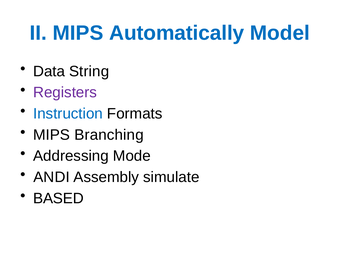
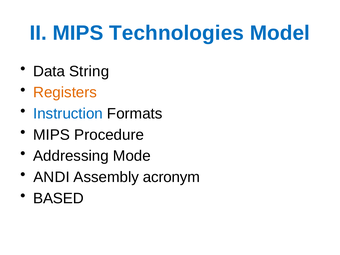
Automatically: Automatically -> Technologies (177, 33)
Registers colour: purple -> orange (65, 92)
Branching: Branching -> Procedure (109, 135)
simulate: simulate -> acronym (171, 177)
